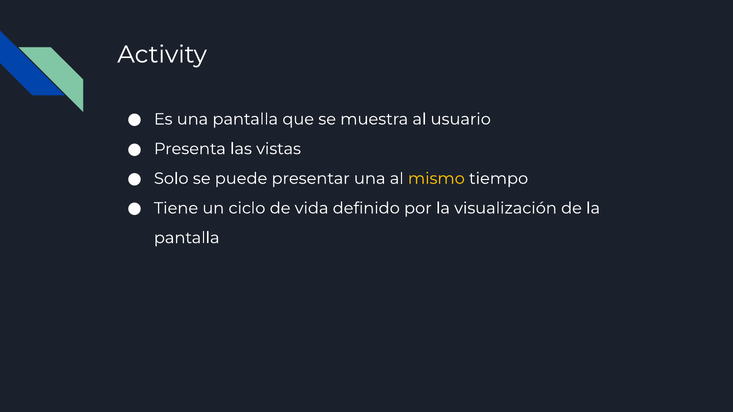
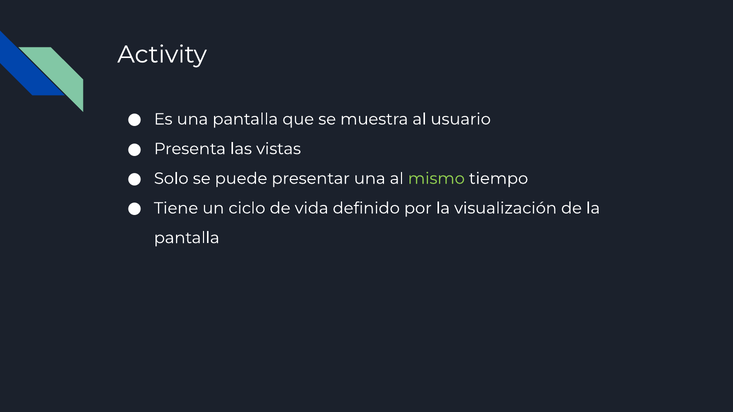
mismo colour: yellow -> light green (436, 179)
